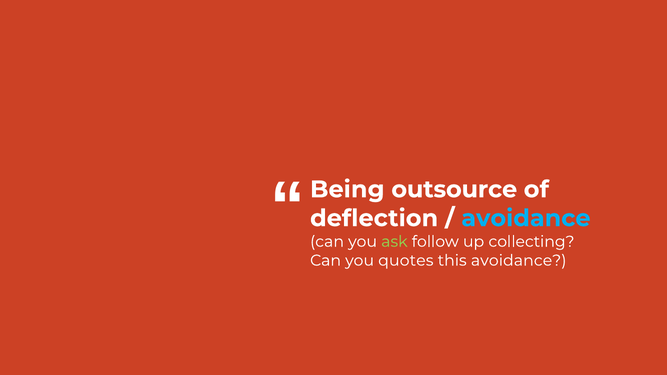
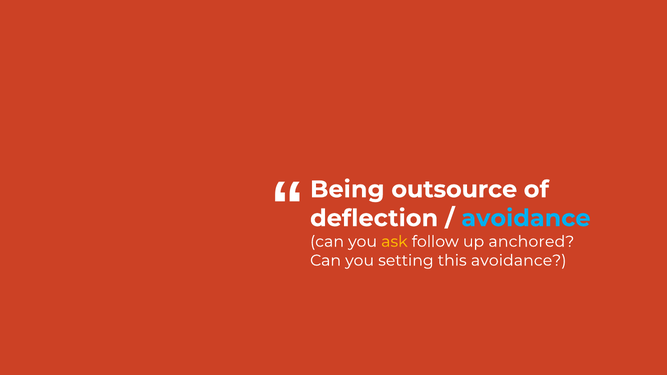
ask colour: light green -> yellow (394, 242)
collecting: collecting -> anchored (531, 242)
quotes: quotes -> setting (406, 261)
